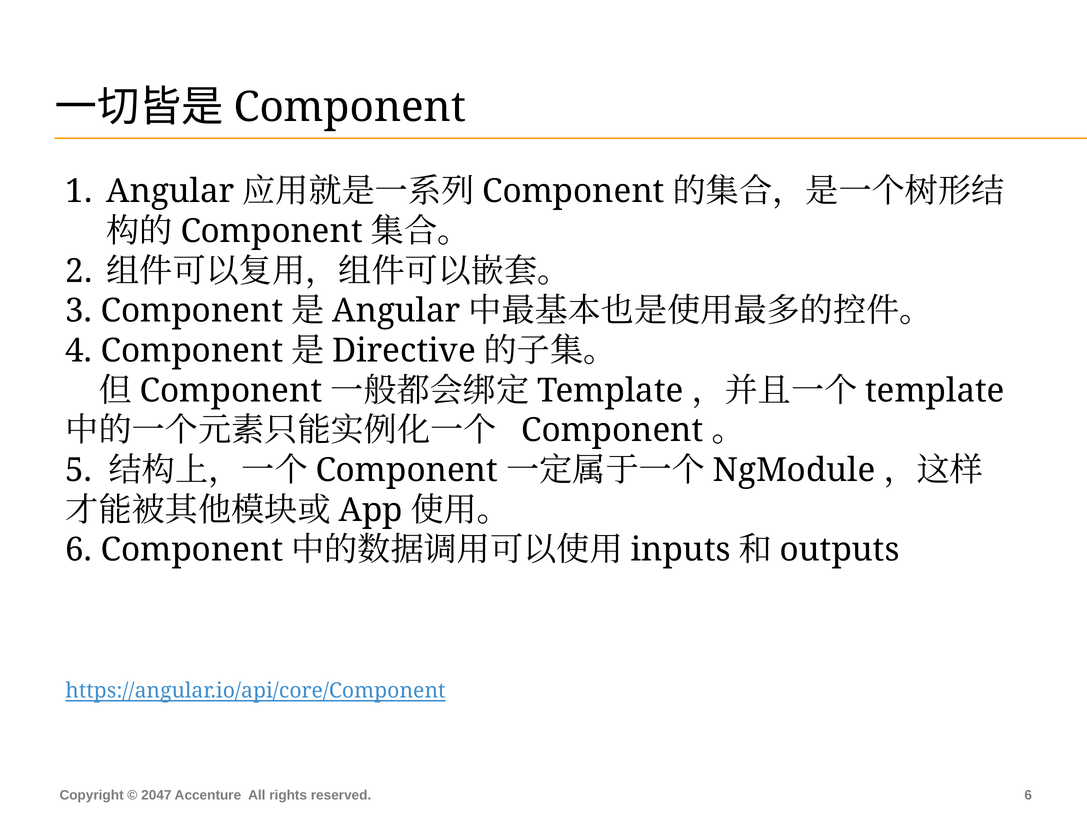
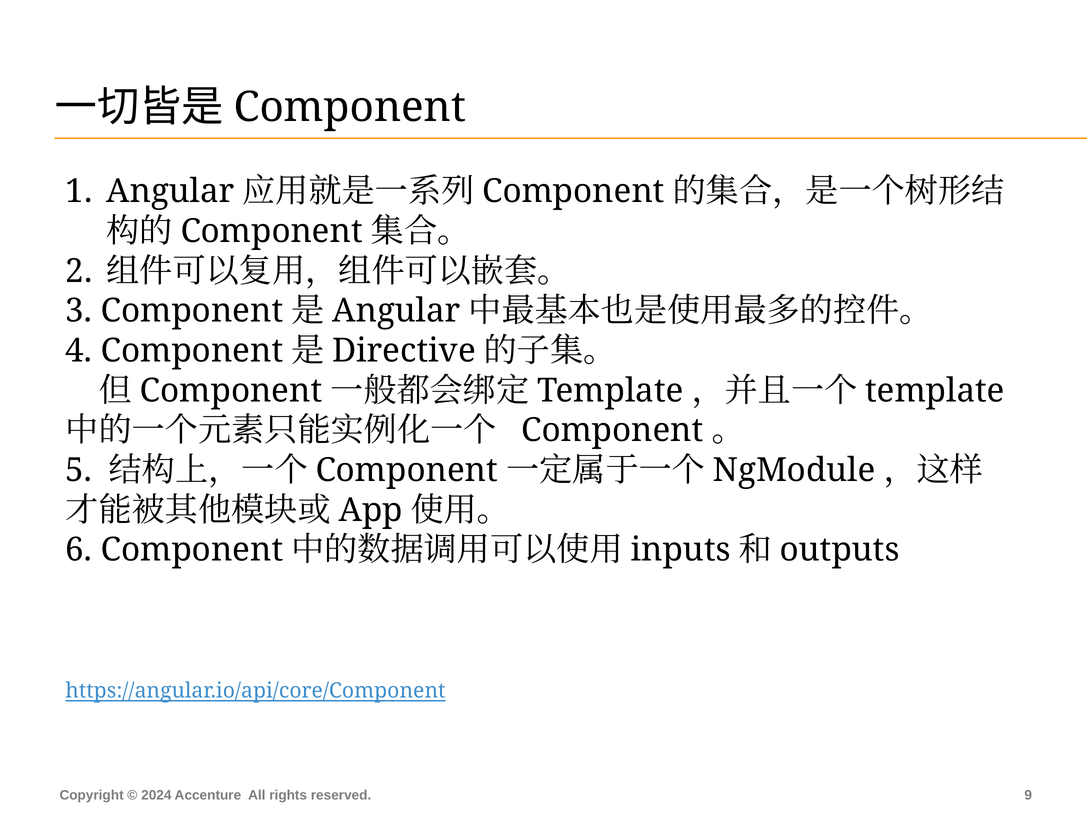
2047: 2047 -> 2024 (156, 795)
reserved 6: 6 -> 9 (1028, 796)
